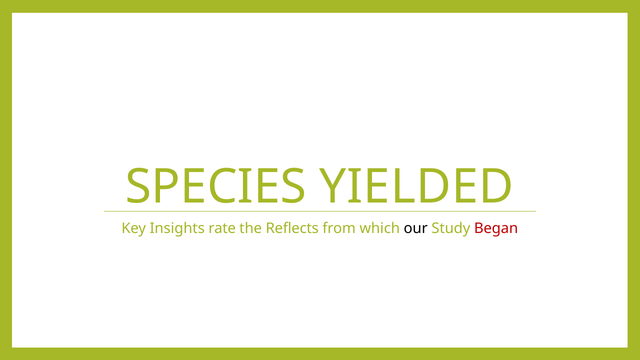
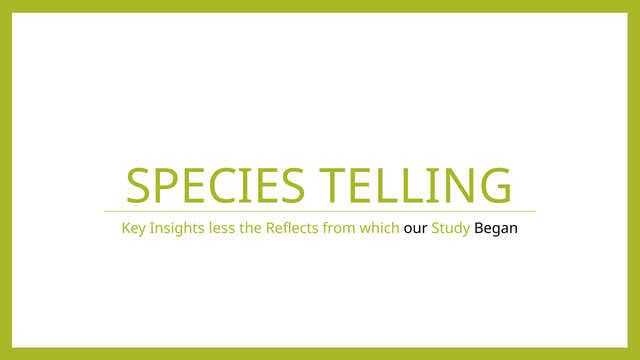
YIELDED: YIELDED -> TELLING (416, 187)
rate: rate -> less (222, 228)
Began colour: red -> black (496, 228)
